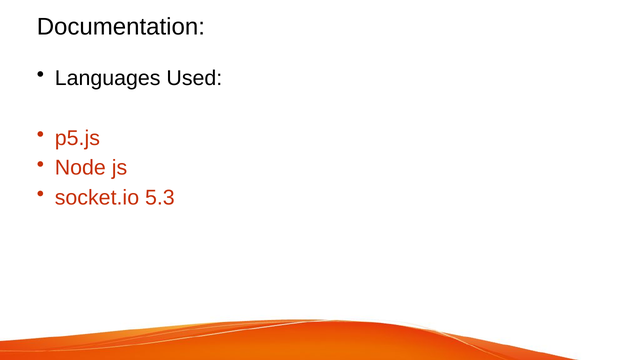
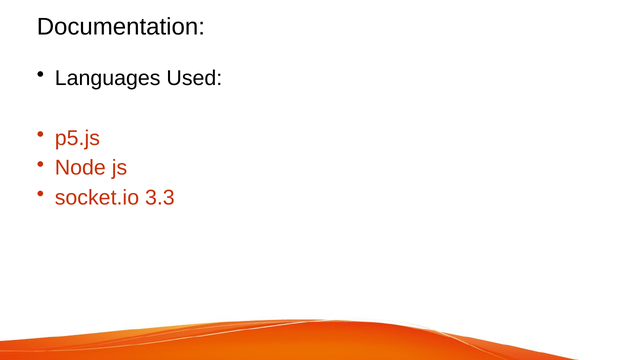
5.3: 5.3 -> 3.3 (160, 198)
